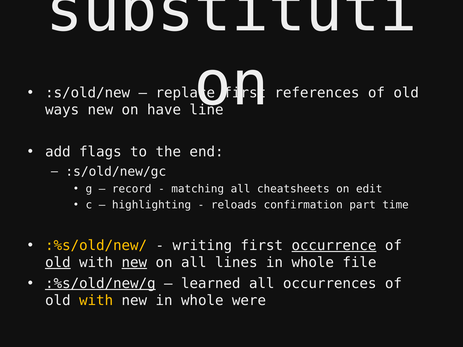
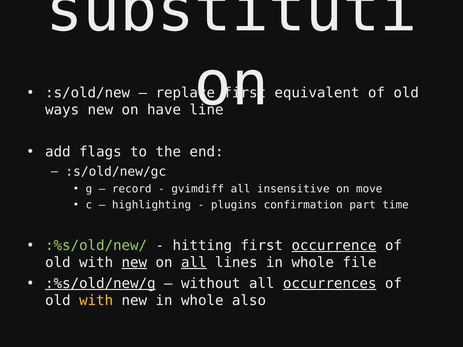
references: references -> equivalent (317, 93)
matching: matching -> gvimdiff (198, 189)
cheatsheets: cheatsheets -> insensitive (293, 189)
edit: edit -> move (369, 189)
reloads: reloads -> plugins (234, 205)
:%s/old/new/ colour: yellow -> light green (96, 246)
writing: writing -> hitting (202, 246)
old underline: present -> none (58, 263)
all underline: none -> present (194, 263)
learned: learned -> without (211, 284)
occurrences underline: none -> present (330, 284)
were: were -> also (249, 301)
